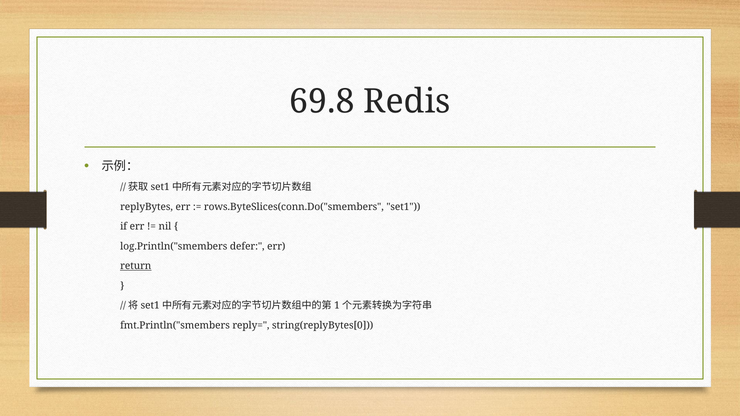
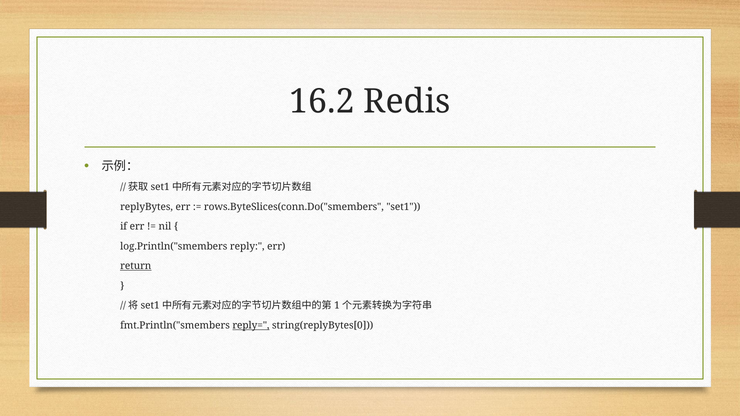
69.8: 69.8 -> 16.2 (322, 102)
defer: defer -> reply (247, 246)
reply= underline: none -> present (251, 325)
